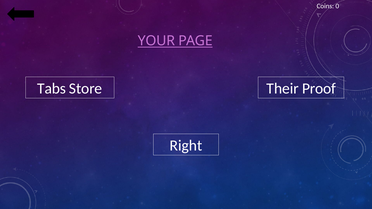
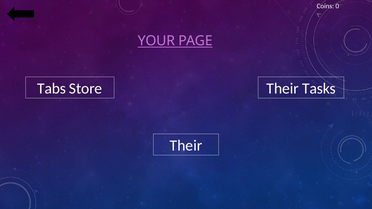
Proof: Proof -> Tasks (319, 89)
Right: Right -> Their (186, 146)
